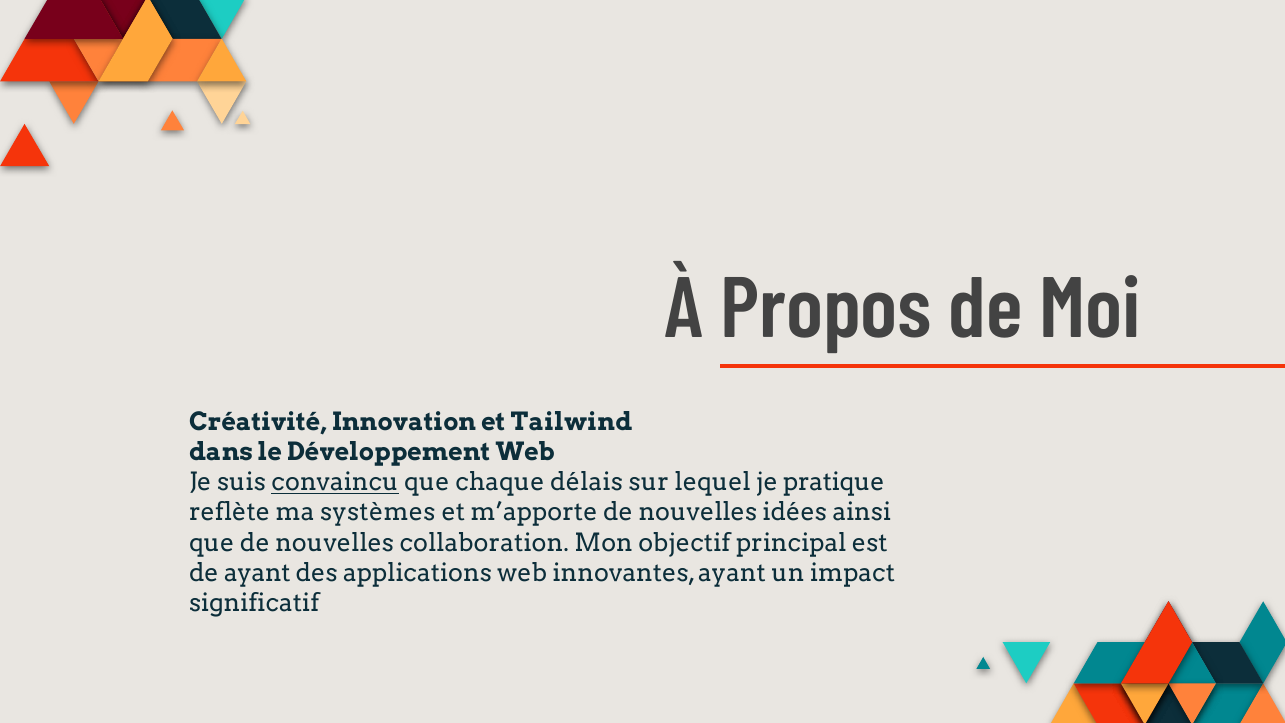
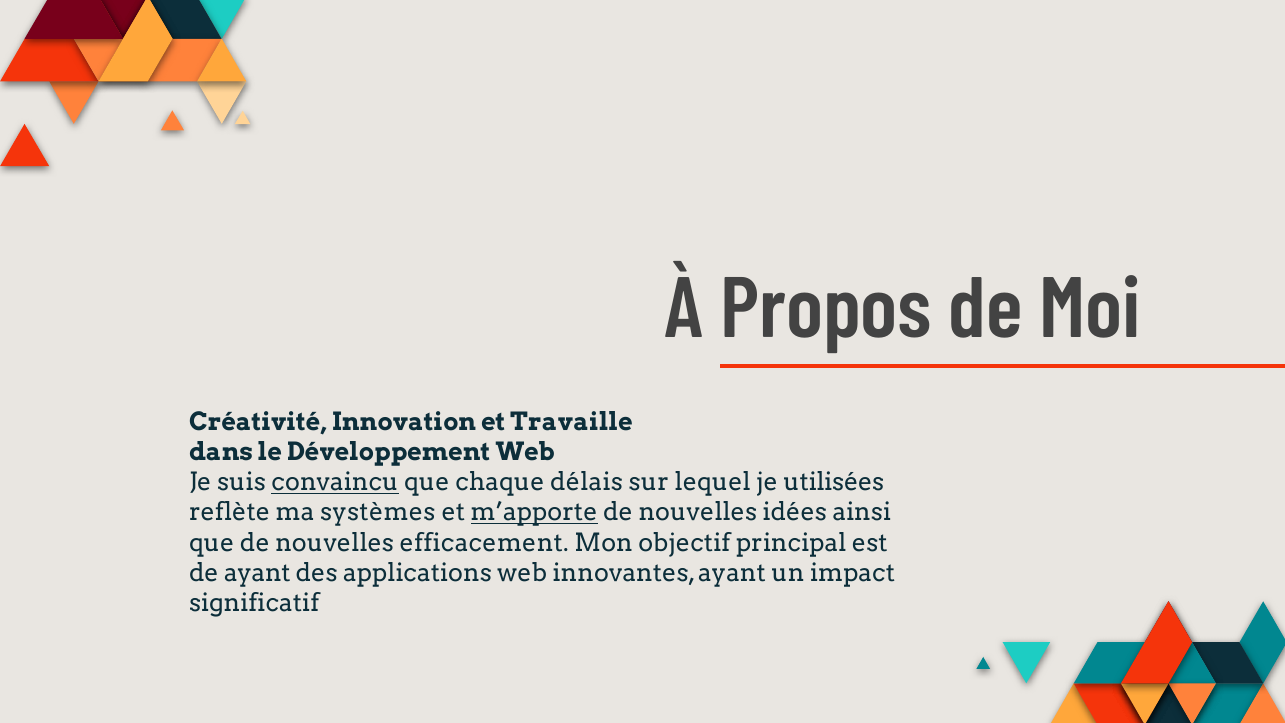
Tailwind: Tailwind -> Travaille (572, 423)
pratique: pratique -> utilisées (834, 483)
m’apporte underline: none -> present (534, 513)
collaboration: collaboration -> efficacement (484, 543)
